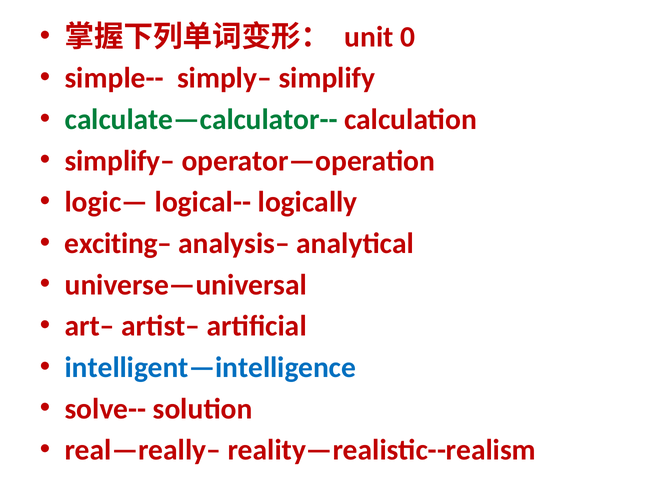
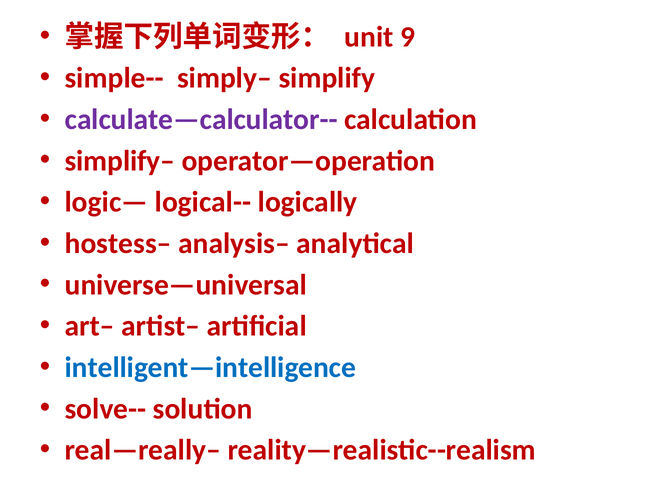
0: 0 -> 9 (408, 37)
calculate—calculator-- colour: green -> purple (201, 119)
exciting–: exciting– -> hostess– (118, 243)
